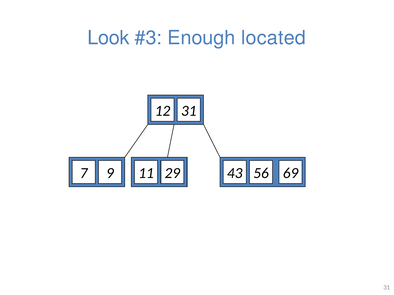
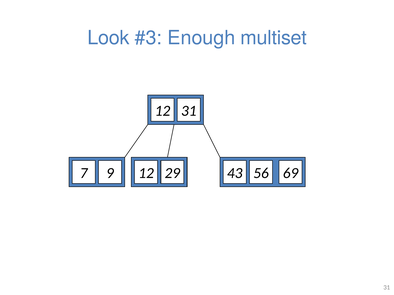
located: located -> multiset (274, 38)
9 11: 11 -> 12 (146, 173)
